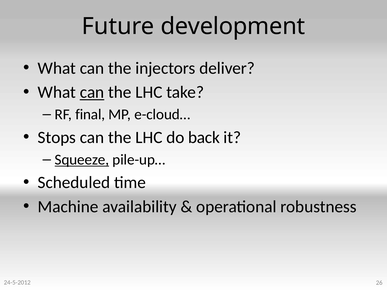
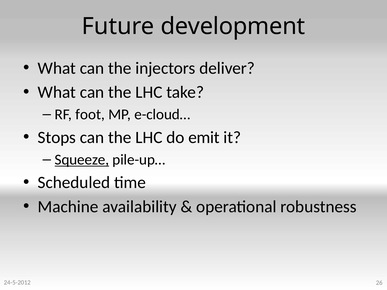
can underline: present -> none (92, 92)
final: final -> foot (90, 115)
back: back -> emit (204, 138)
